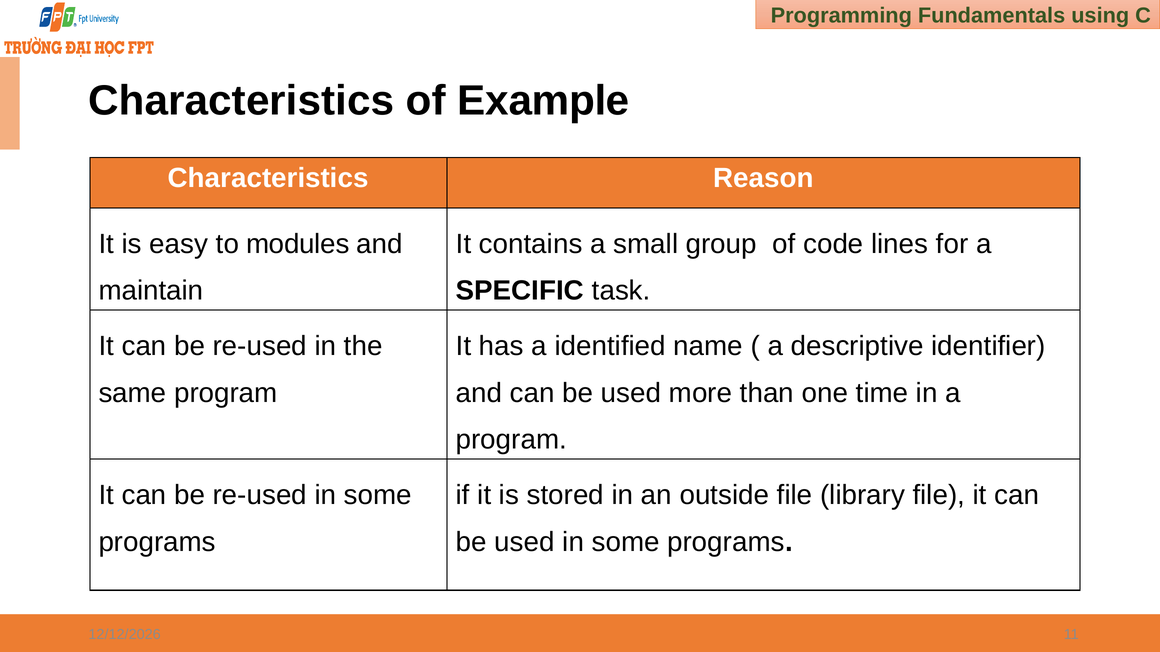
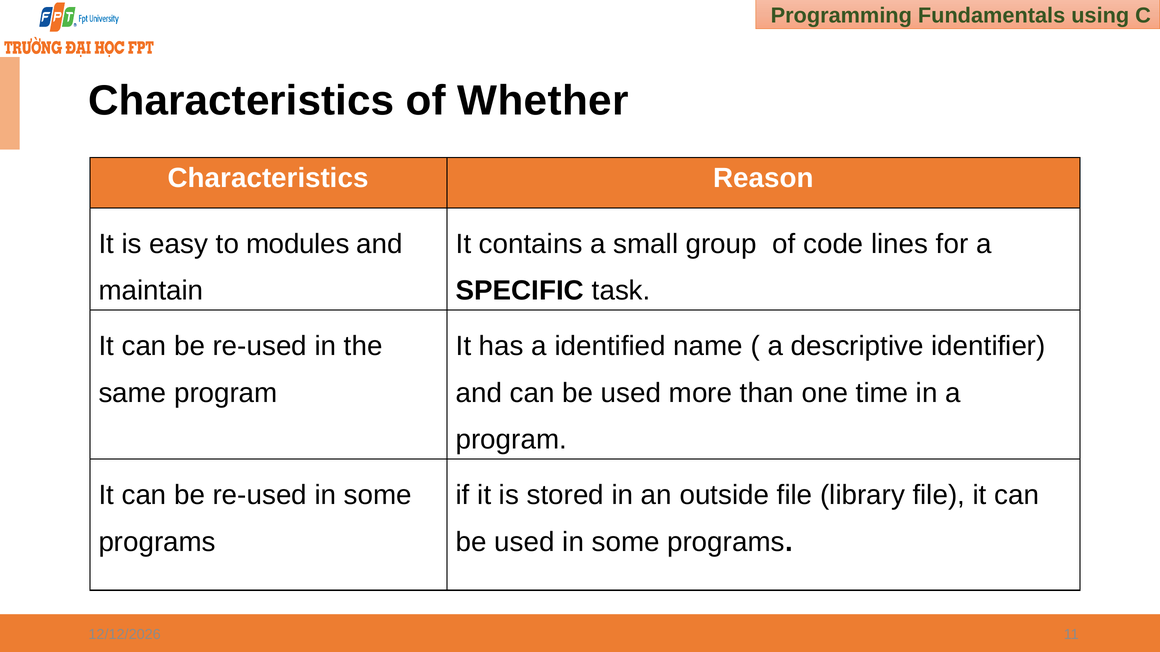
Example: Example -> Whether (543, 101)
